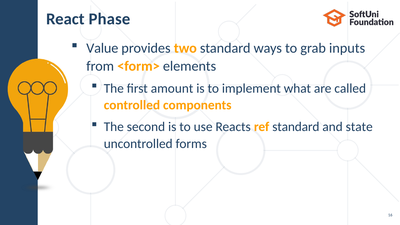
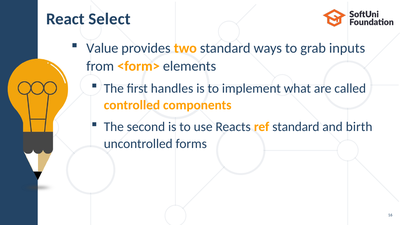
Phase: Phase -> Select (109, 19)
amount: amount -> handles (172, 88)
state: state -> birth (359, 127)
